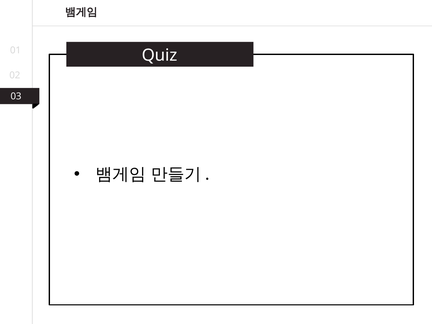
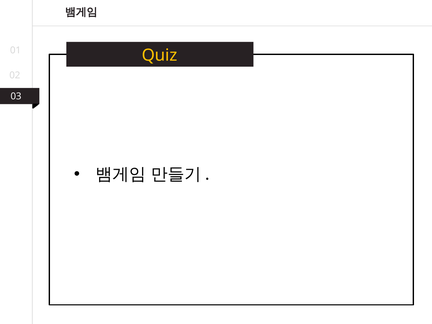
Quiz colour: white -> yellow (160, 55)
